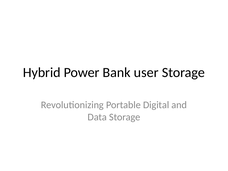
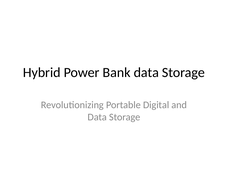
Bank user: user -> data (146, 72)
